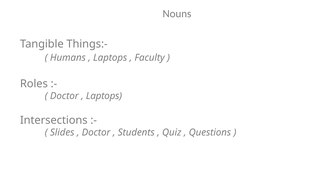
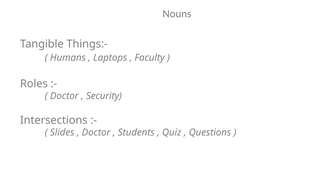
Laptops: Laptops -> Security (104, 96)
